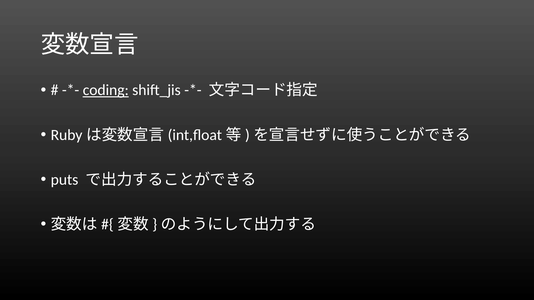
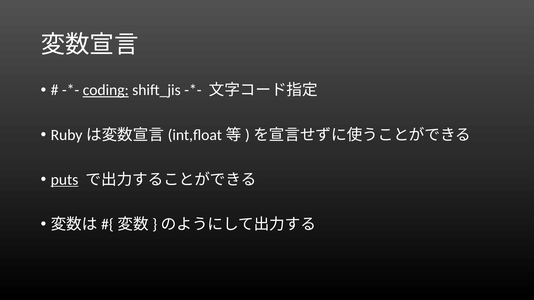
puts underline: none -> present (65, 180)
